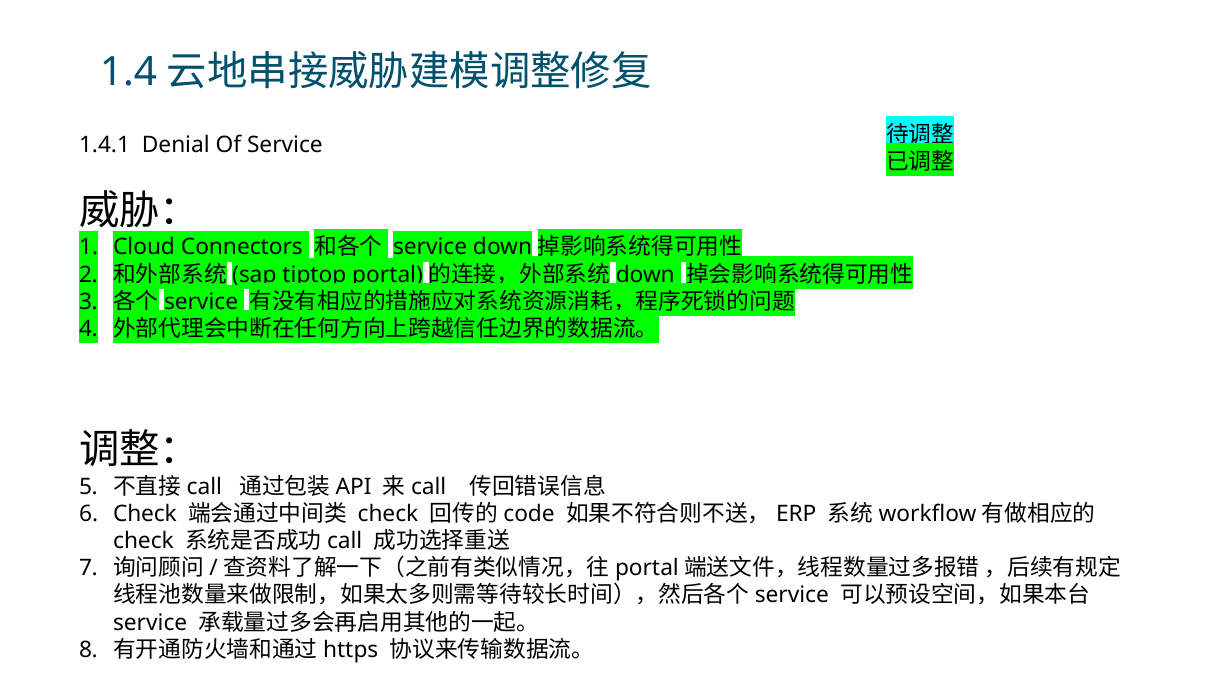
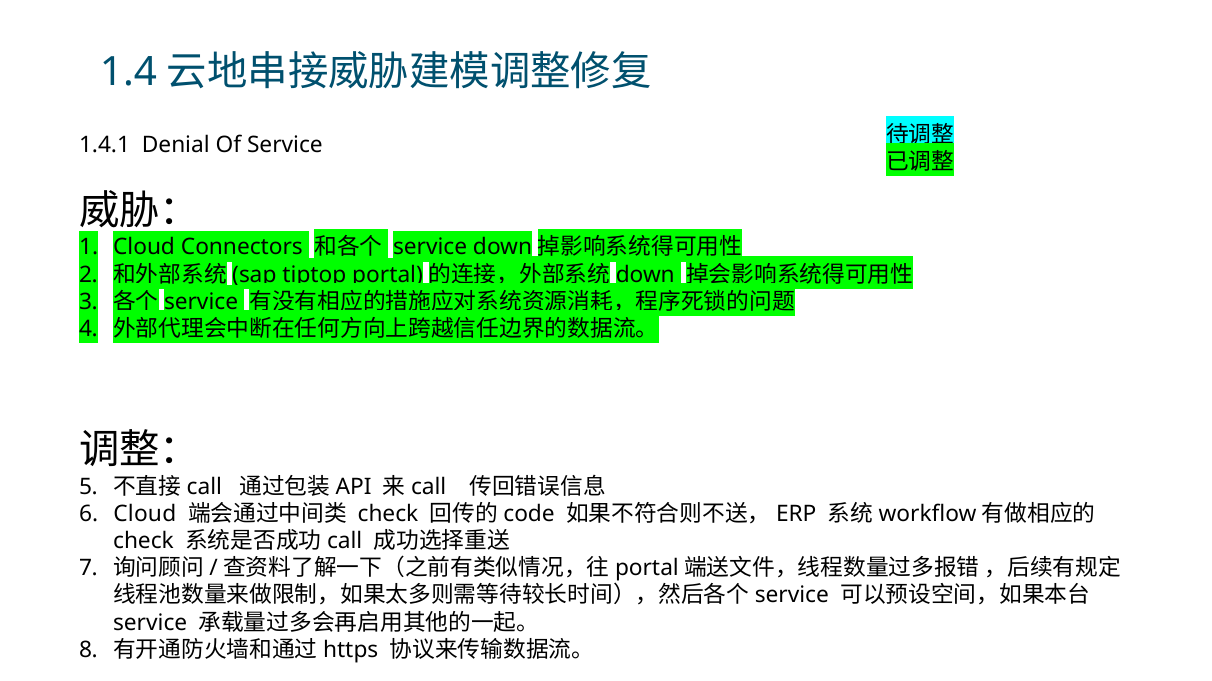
Check: Check -> Cloud (145, 514)
